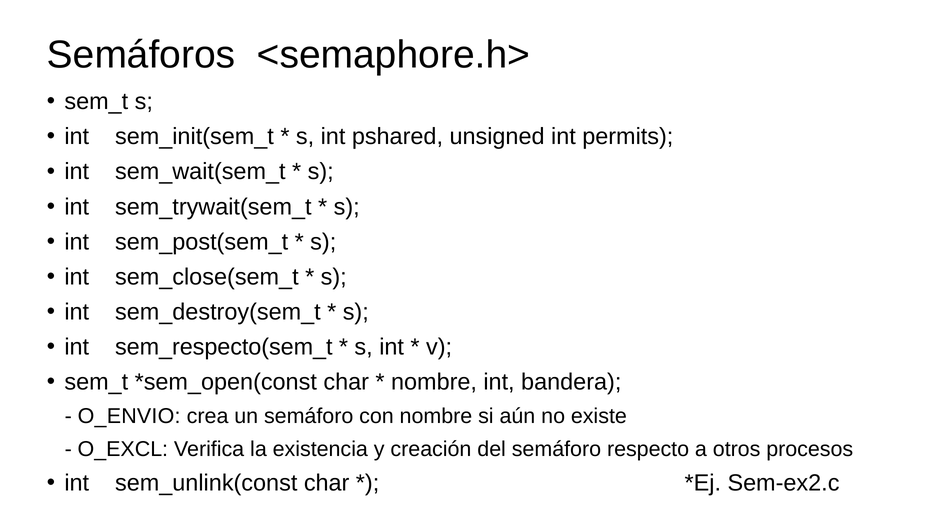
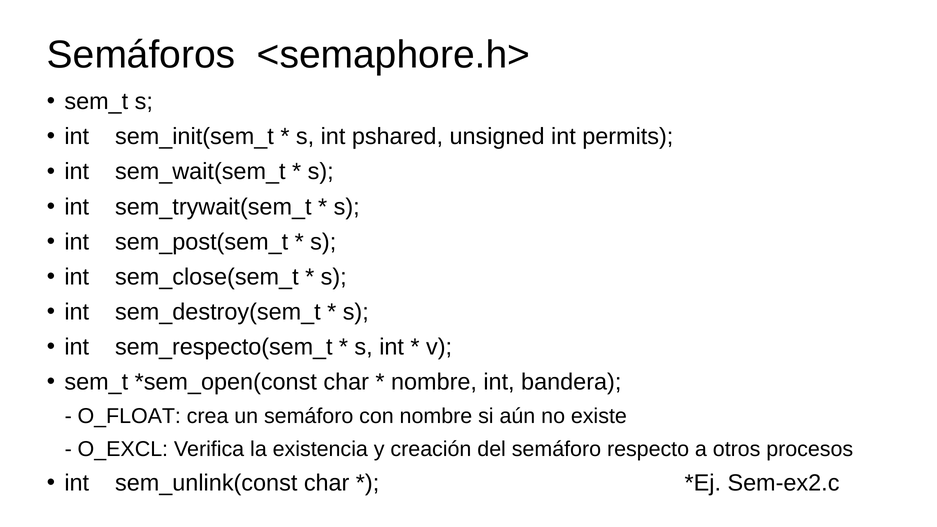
O_ENVIO: O_ENVIO -> O_FLOAT (129, 416)
